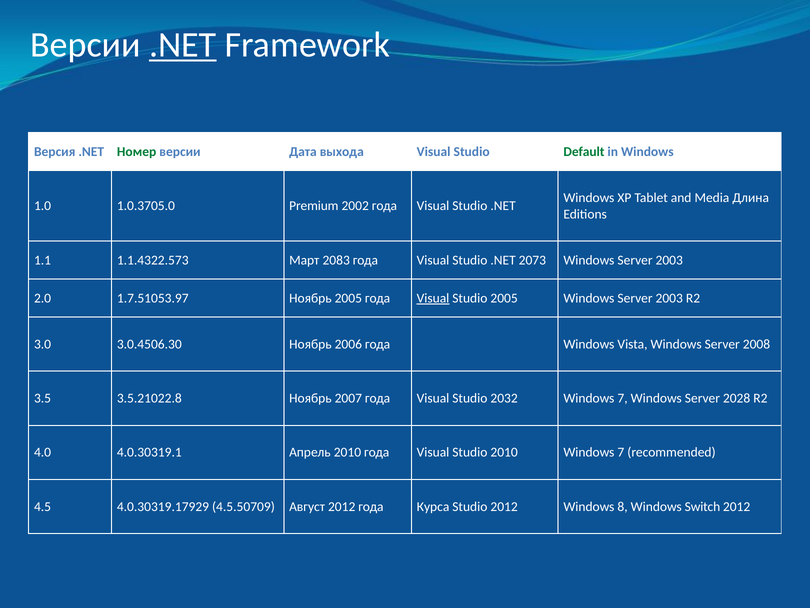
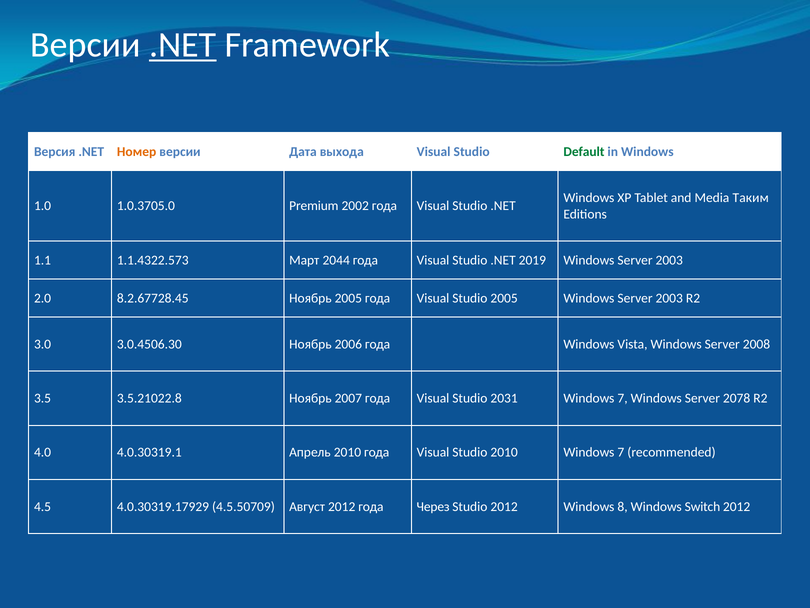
Номер colour: green -> orange (137, 152)
Длина: Длина -> Таким (751, 198)
2083: 2083 -> 2044 (336, 260)
2073: 2073 -> 2019 (532, 260)
1.7.51053.97: 1.7.51053.97 -> 8.2.67728.45 (153, 298)
Visual underline: present -> none (433, 298)
2032: 2032 -> 2031 (504, 398)
2028: 2028 -> 2078 (737, 398)
Курса: Курса -> Через (433, 506)
